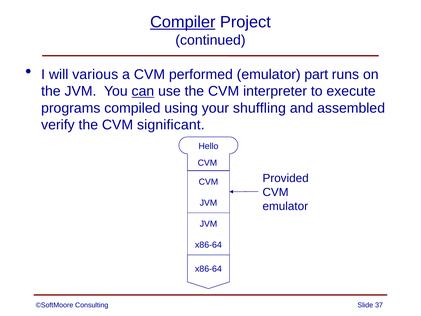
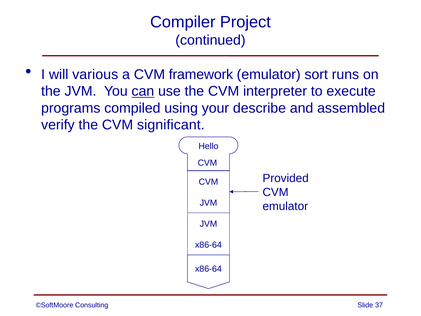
Compiler underline: present -> none (183, 22)
performed: performed -> framework (201, 74)
part: part -> sort (316, 74)
shuffling: shuffling -> describe (259, 108)
